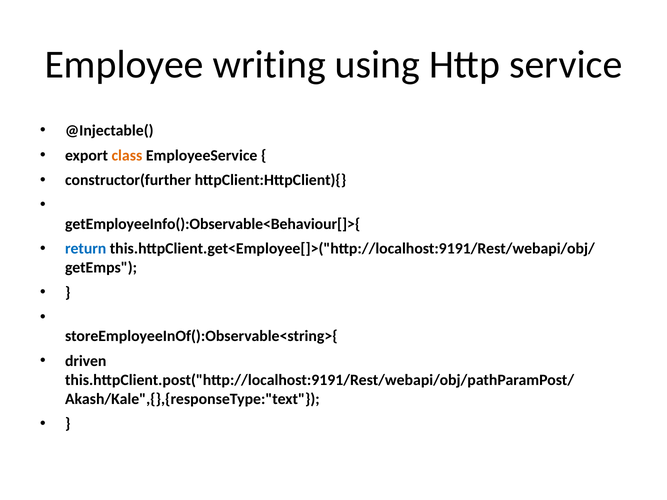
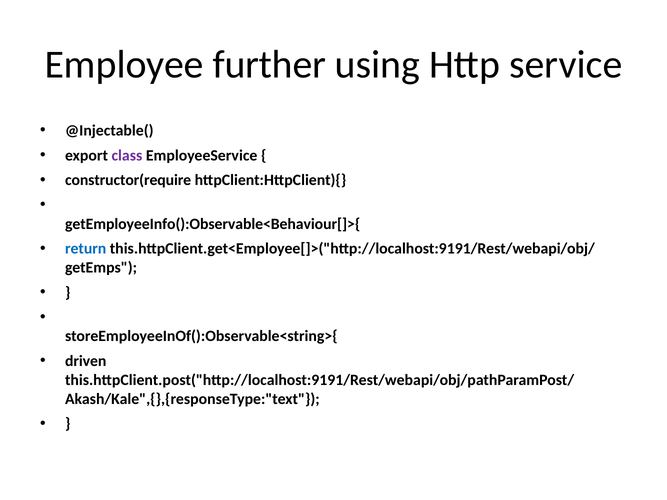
writing: writing -> further (269, 65)
class colour: orange -> purple (127, 155)
constructor(further: constructor(further -> constructor(require (128, 180)
